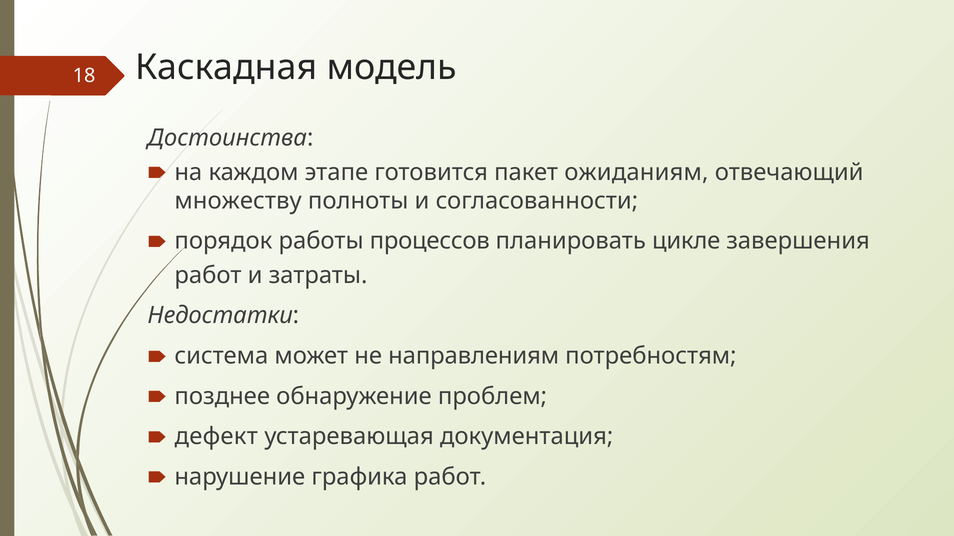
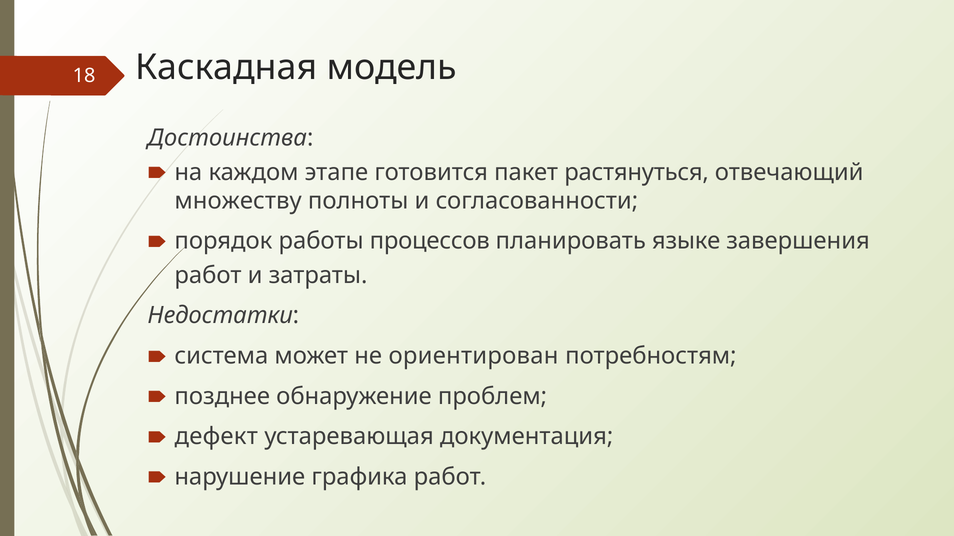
ожиданиям: ожиданиям -> растянуться (637, 172)
цикле: цикле -> языке (686, 241)
направлениям: направлениям -> ориентирован (473, 356)
